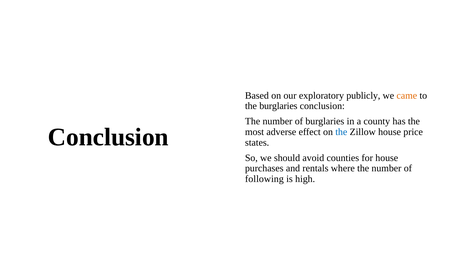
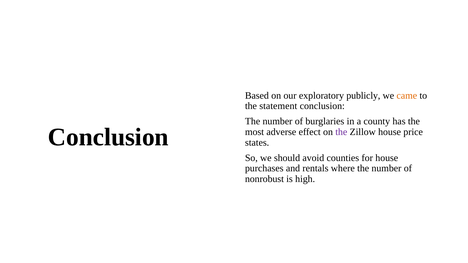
the burglaries: burglaries -> statement (278, 106)
the colour: blue -> purple (341, 132)
following: following -> nonrobust (264, 179)
